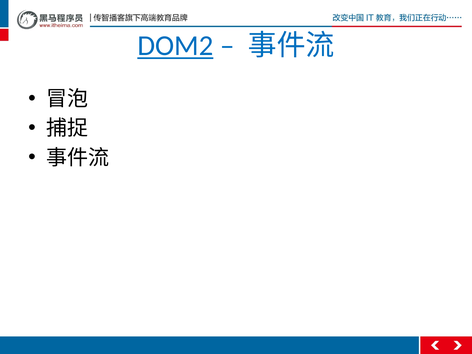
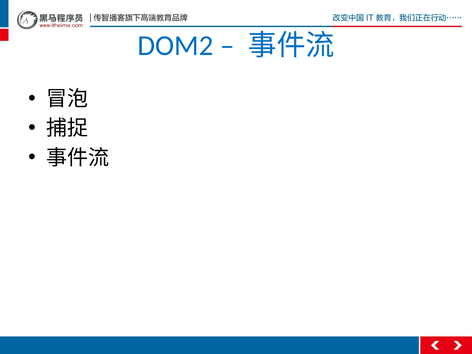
DOM2 underline: present -> none (175, 46)
